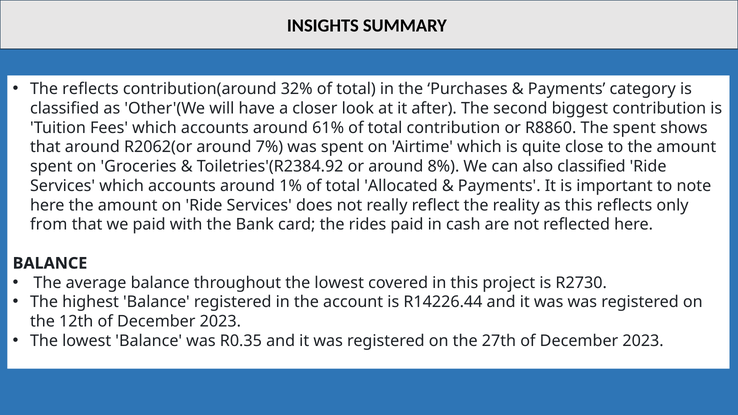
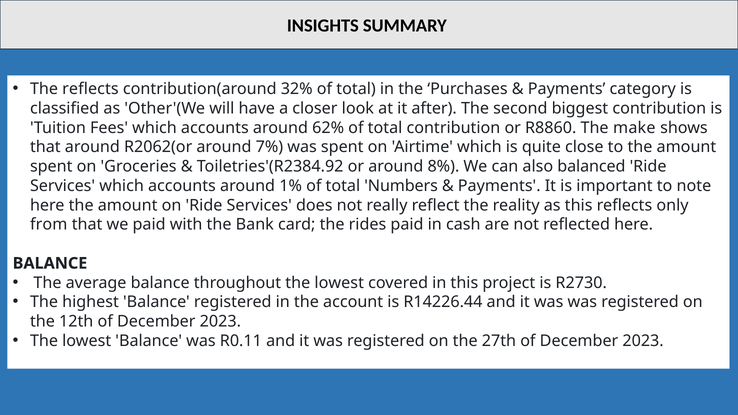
61%: 61% -> 62% (328, 128)
The spent: spent -> make (634, 128)
also classified: classified -> balanced (591, 167)
Allocated: Allocated -> Numbers (401, 186)
R0.35: R0.35 -> R0.11 (241, 341)
